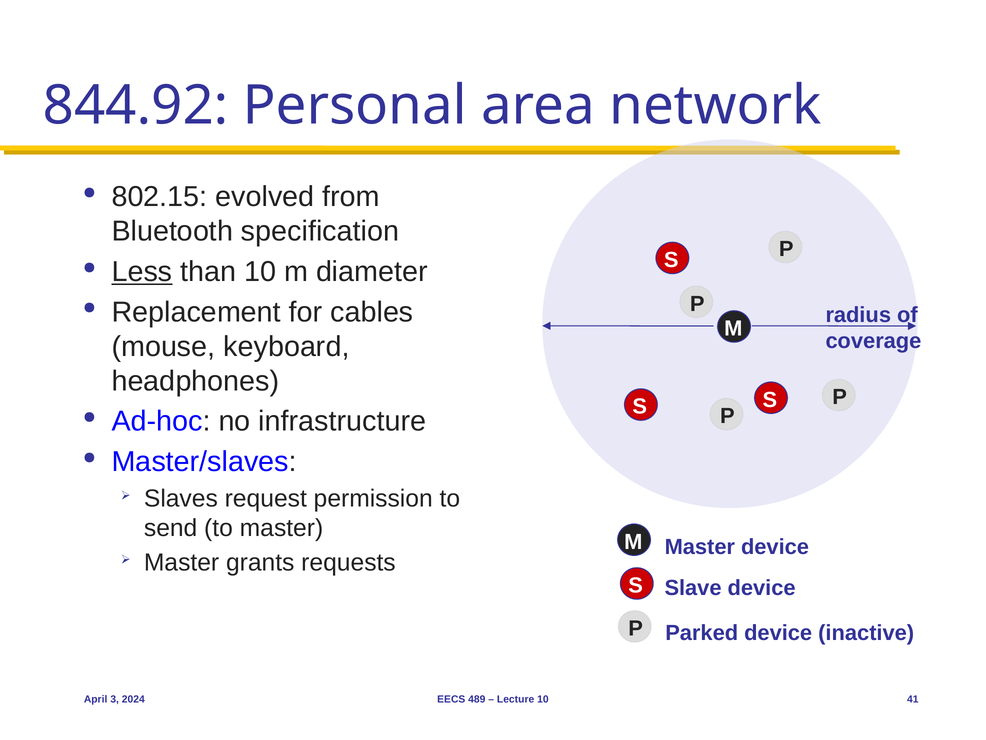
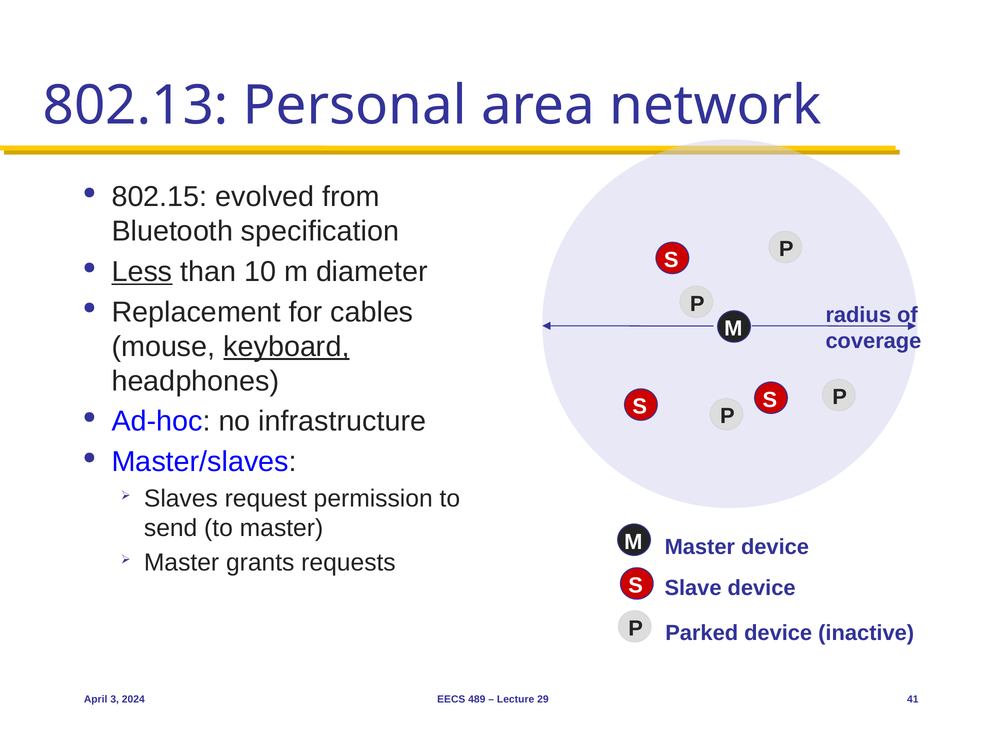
844.92: 844.92 -> 802.13 (136, 106)
keyboard underline: none -> present (286, 346)
Lecture 10: 10 -> 29 (543, 699)
